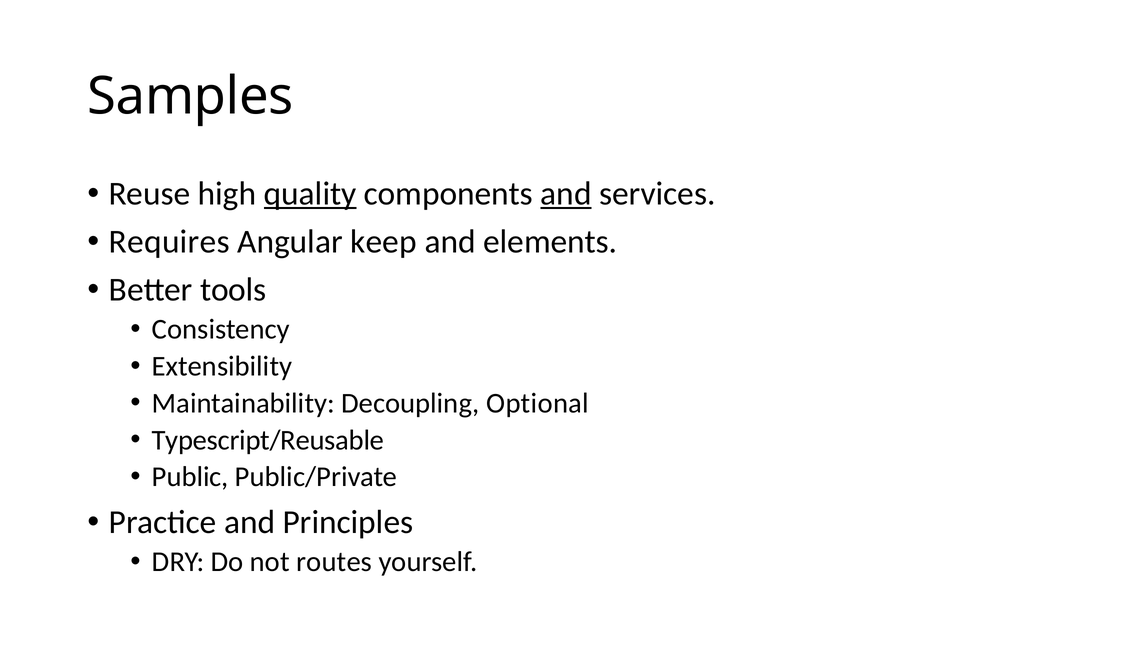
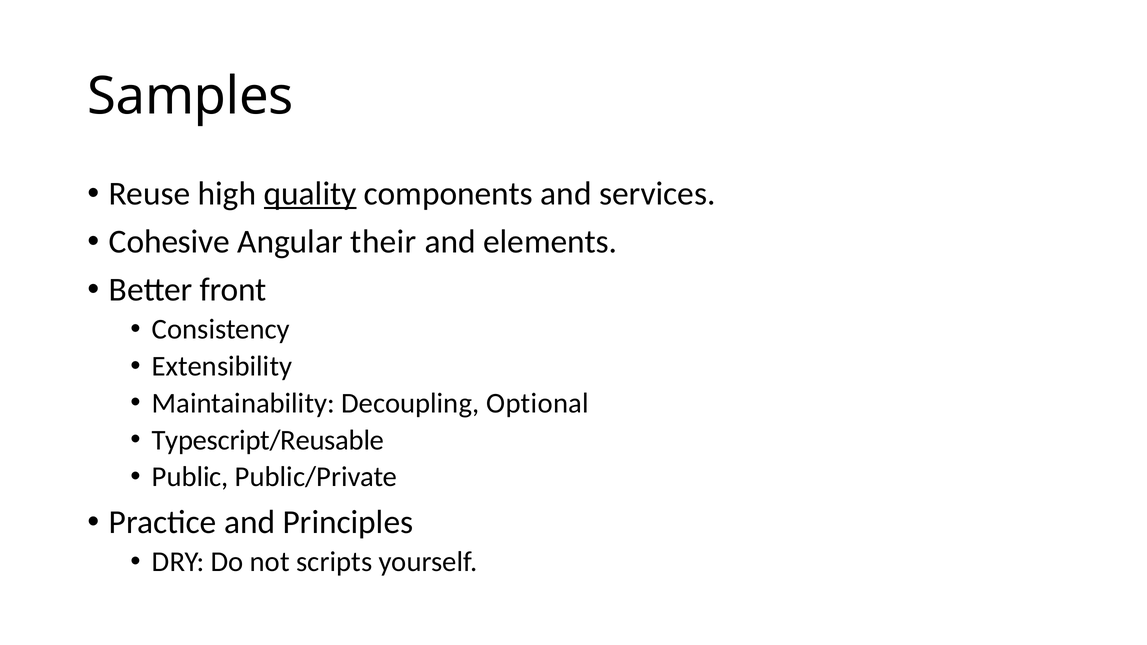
and underline: present -> none (566, 194)
Requires: Requires -> Cohesive (169, 242)
keep: keep -> their (384, 242)
tools: tools -> front (233, 290)
routes: routes -> scripts (334, 562)
